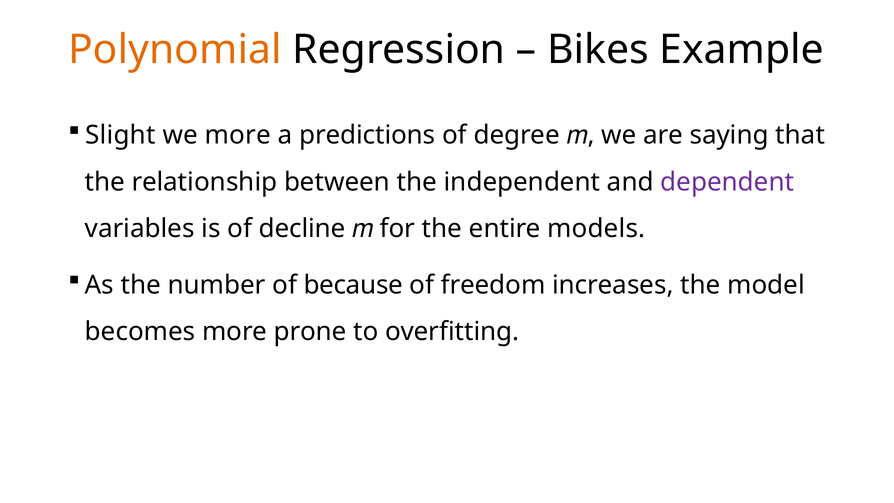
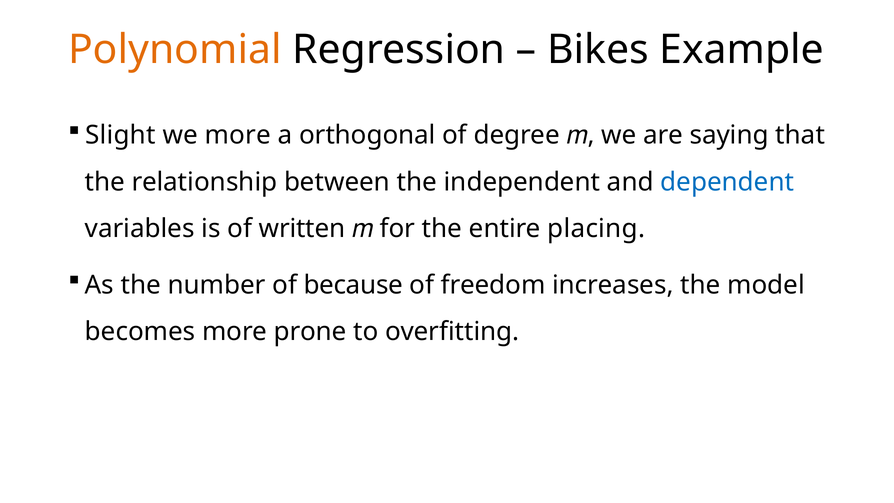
predictions: predictions -> orthogonal (367, 135)
dependent colour: purple -> blue (727, 182)
decline: decline -> written (302, 229)
models: models -> placing (596, 229)
